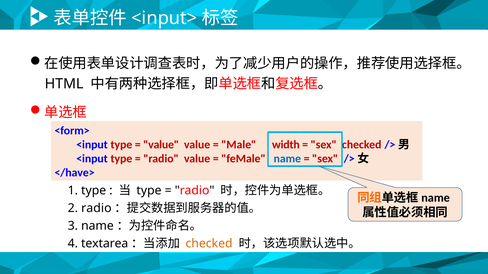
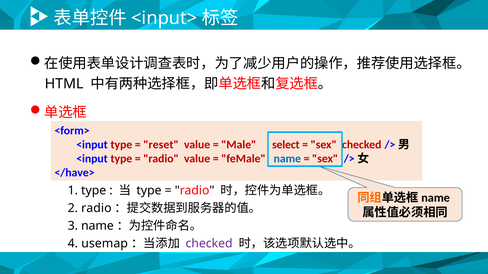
value: value -> reset (161, 145)
width: width -> select (286, 145)
textarea: textarea -> usemap (105, 244)
checked colour: orange -> purple (209, 244)
